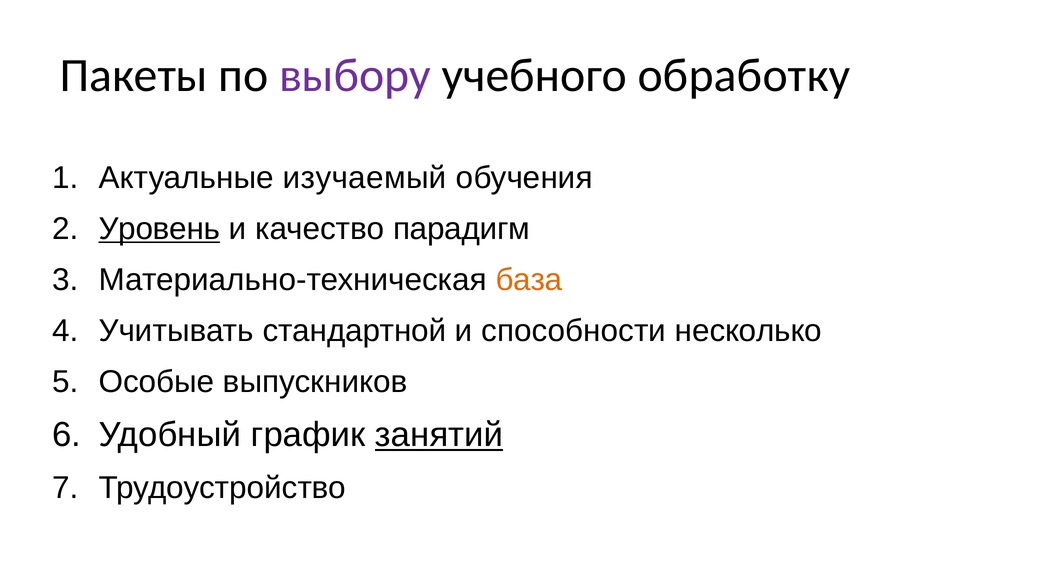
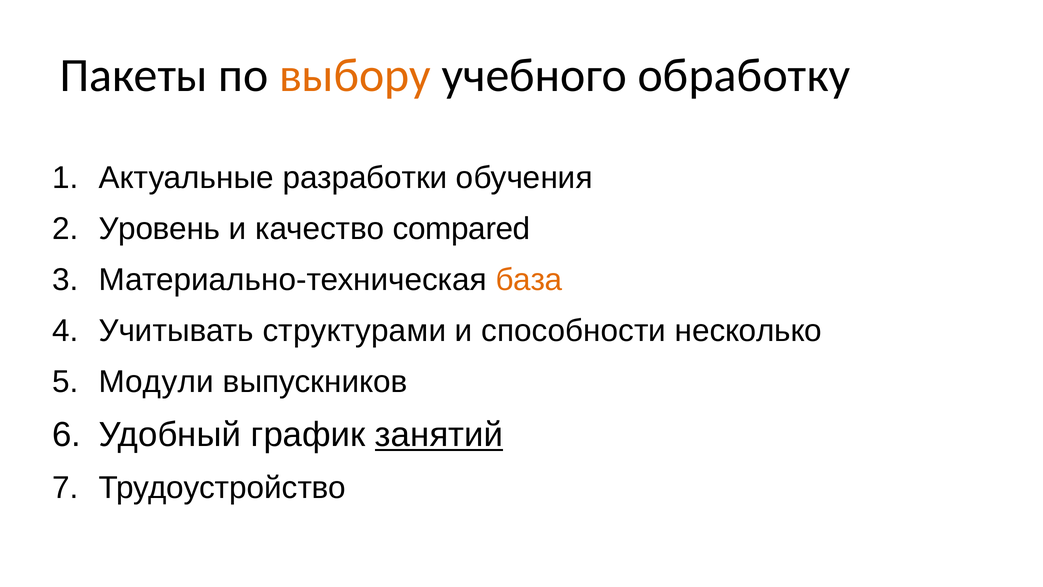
выбору colour: purple -> orange (355, 76)
изучаемый: изучаемый -> разработки (365, 178)
Уровень underline: present -> none (159, 229)
парадигм: парадигм -> compared (462, 229)
стандартной: стандартной -> структурами (354, 331)
Особые: Особые -> Модули (156, 382)
